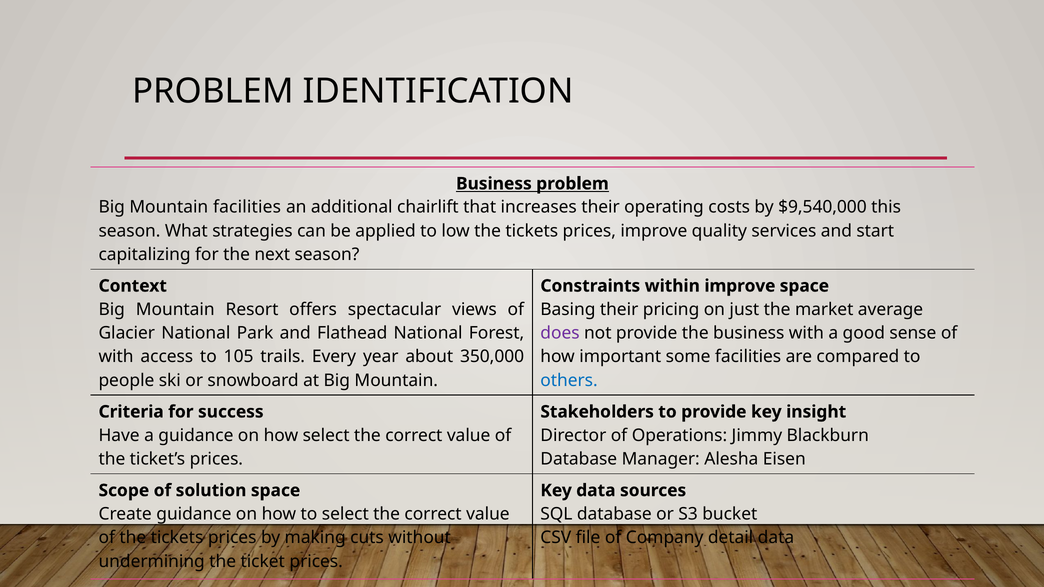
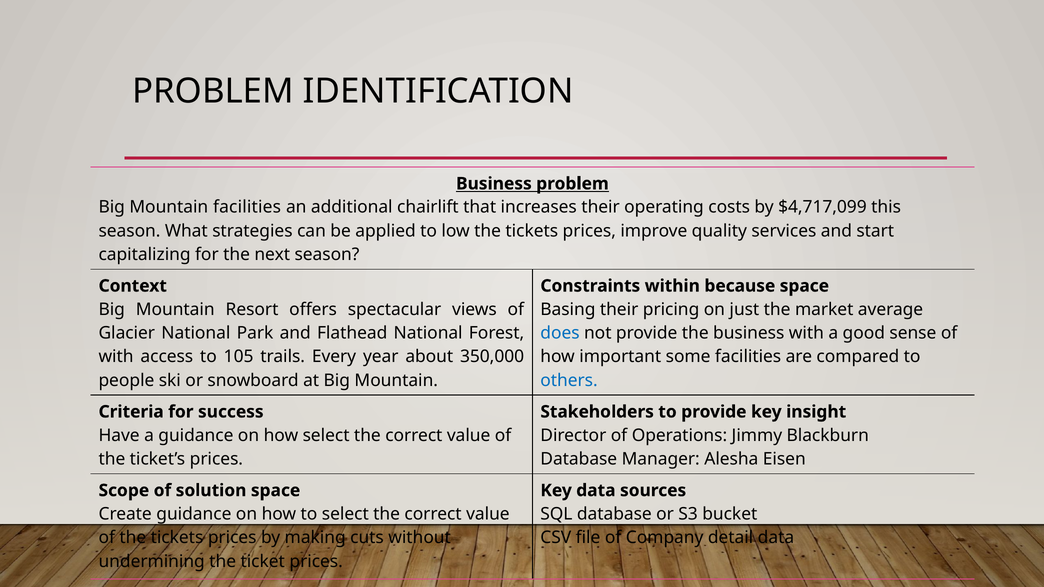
$9,540,000: $9,540,000 -> $4,717,099 (822, 207)
within improve: improve -> because (740, 286)
does colour: purple -> blue (560, 333)
